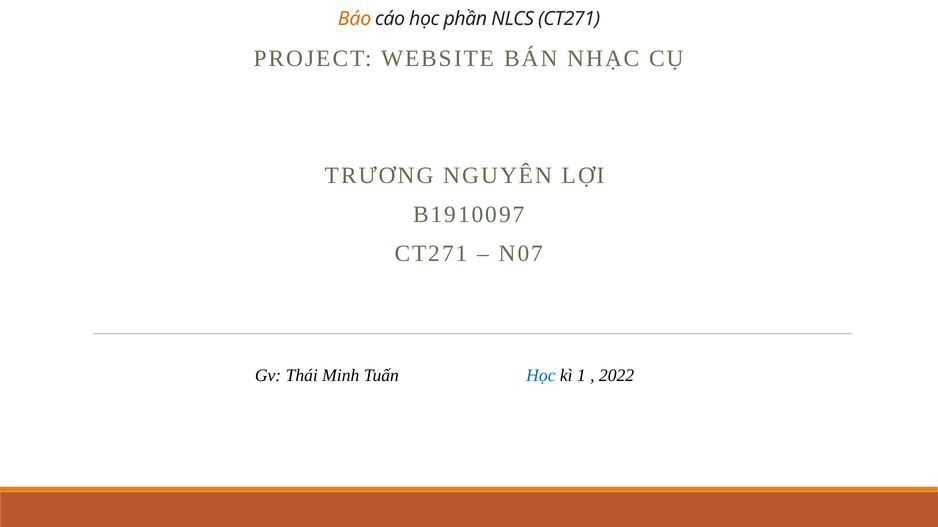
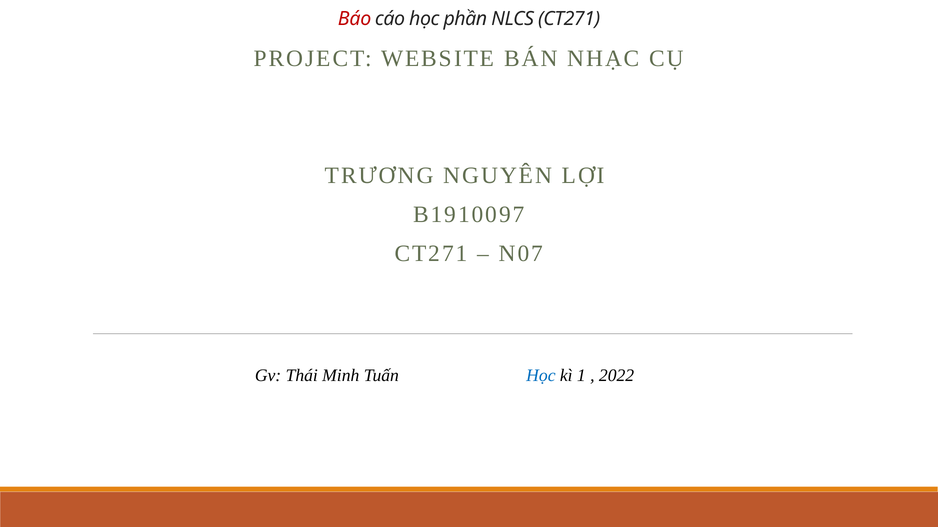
Báo colour: orange -> red (355, 19)
